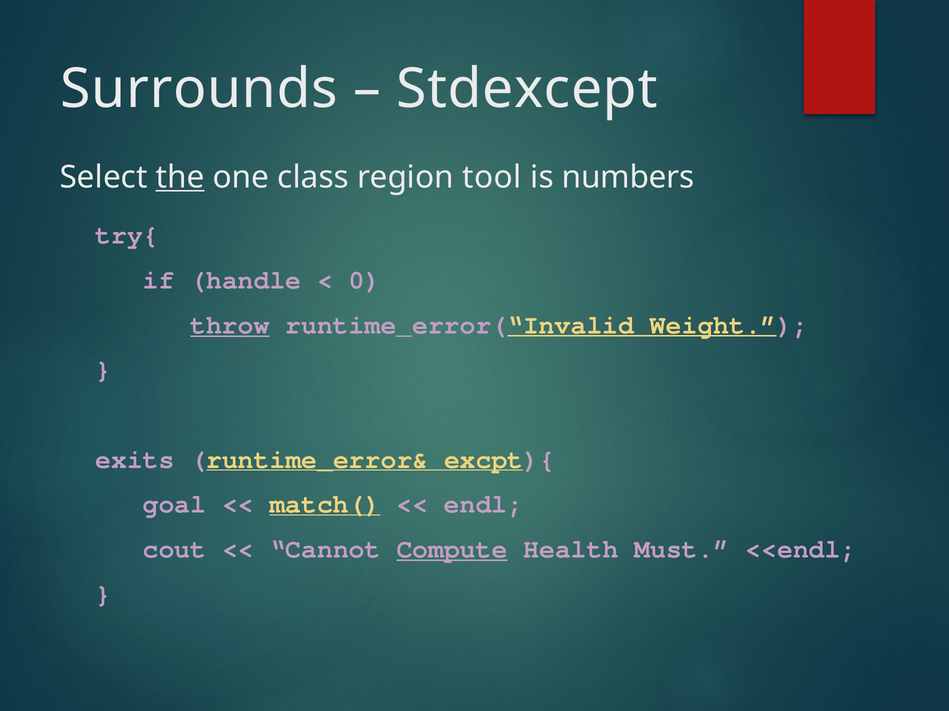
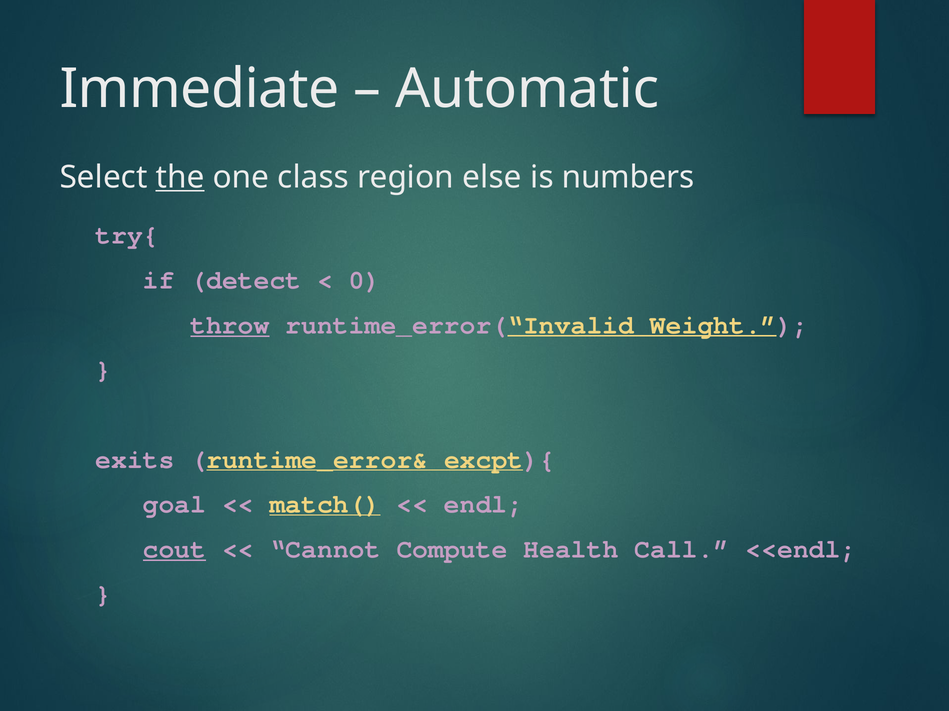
Surrounds: Surrounds -> Immediate (200, 89)
Stdexcept: Stdexcept -> Automatic (527, 89)
tool: tool -> else (492, 177)
handle: handle -> detect (246, 280)
cout underline: none -> present (174, 550)
Compute underline: present -> none (452, 550)
Must: Must -> Call (682, 550)
